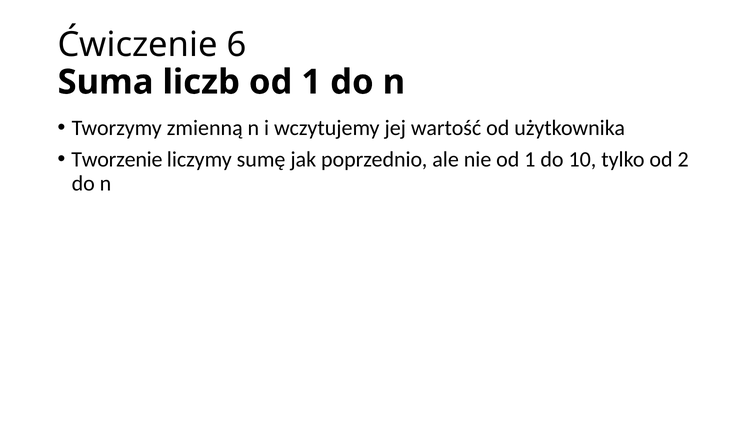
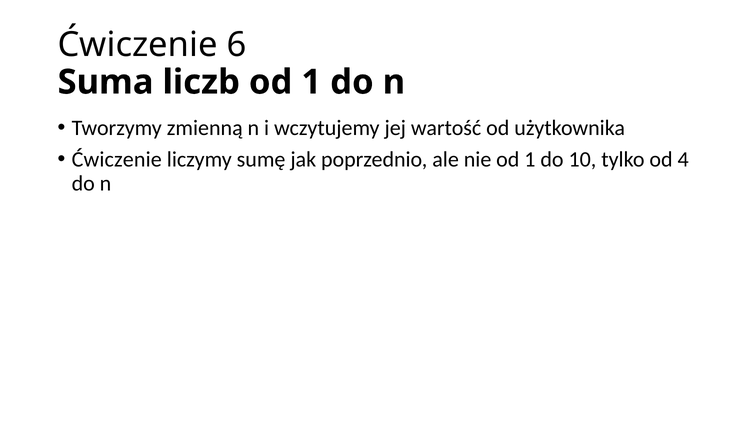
Tworzenie: Tworzenie -> Ćwiczenie (117, 159)
2: 2 -> 4 (683, 159)
